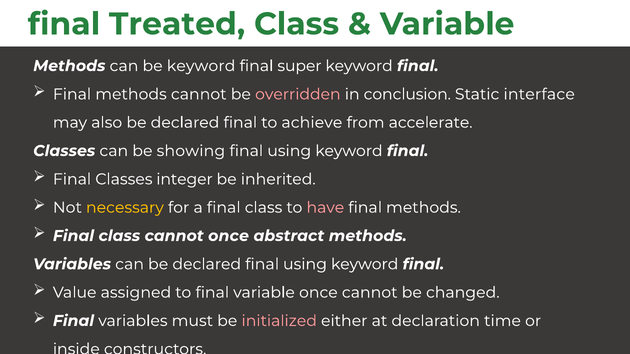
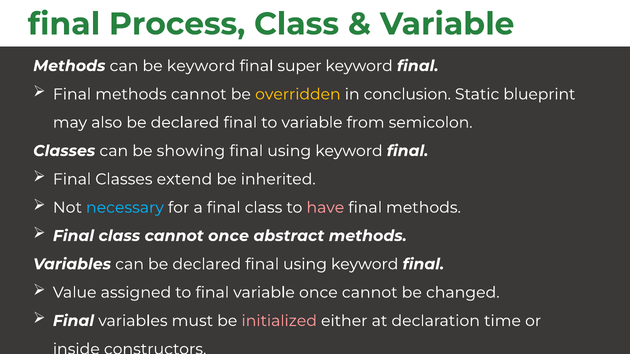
Treated: Treated -> Process (177, 24)
overridden colour: pink -> yellow (298, 94)
interface: interface -> blueprint (539, 94)
to achieve: achieve -> variable (312, 123)
accelerate: accelerate -> semicolon (431, 123)
integer: integer -> extend (184, 179)
necessary colour: yellow -> light blue (125, 208)
